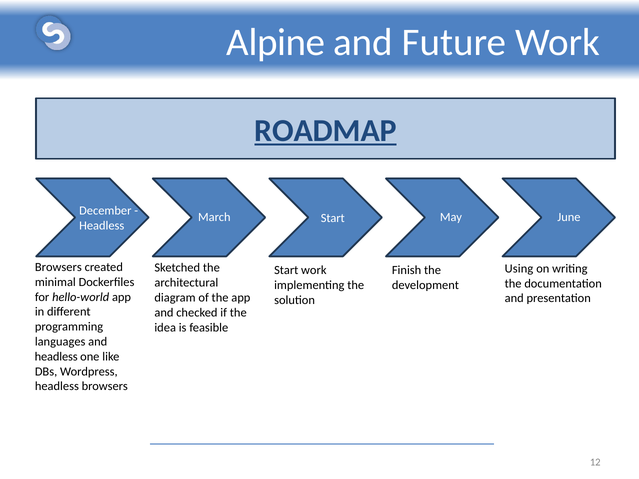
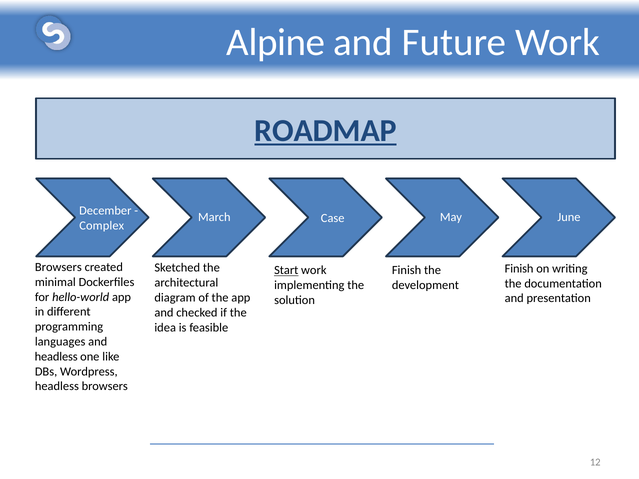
March Start: Start -> Case (333, 218)
Headless: Headless -> Complex (102, 226)
Using: Using -> Finish (519, 269)
Start underline: none -> present (286, 270)
